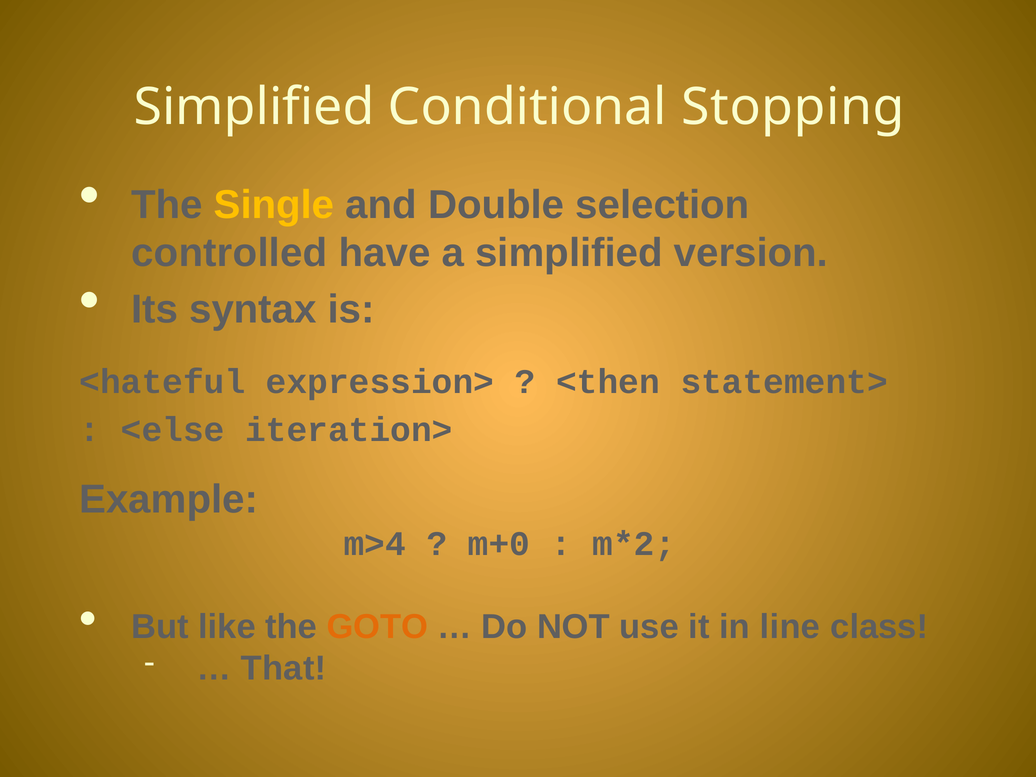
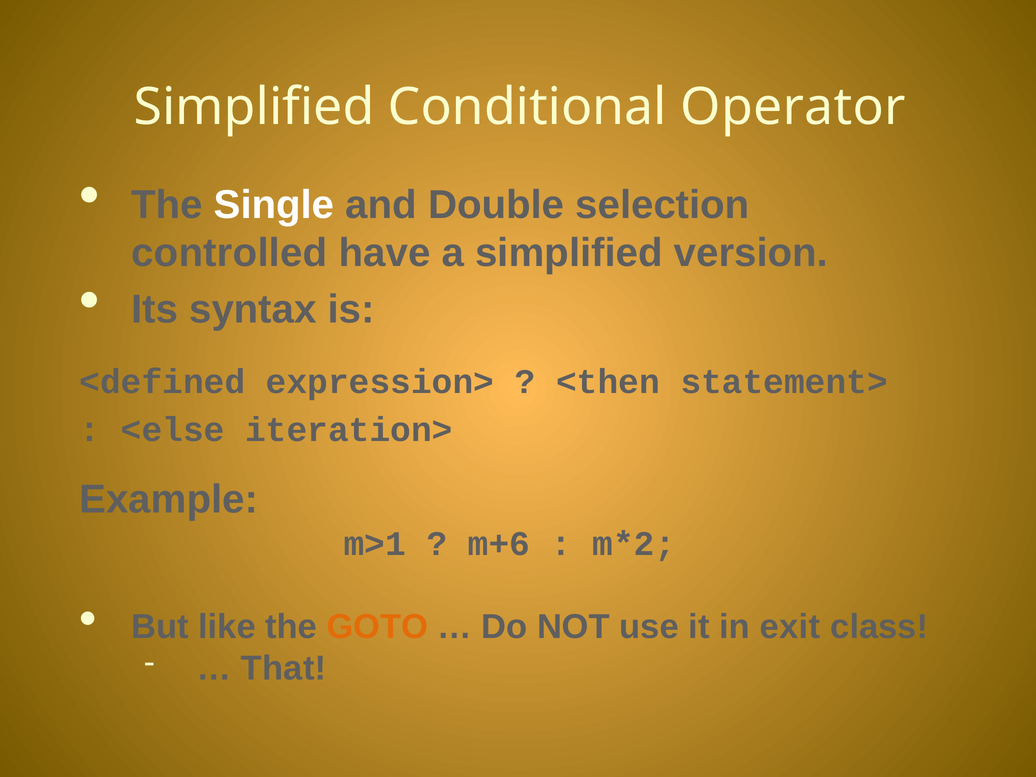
Stopping: Stopping -> Operator (793, 107)
Single colour: yellow -> white (274, 205)
<hateful: <hateful -> <defined (162, 382)
m>4: m>4 -> m>1 (375, 544)
m+0: m+0 -> m+6 (499, 544)
line: line -> exit (790, 627)
